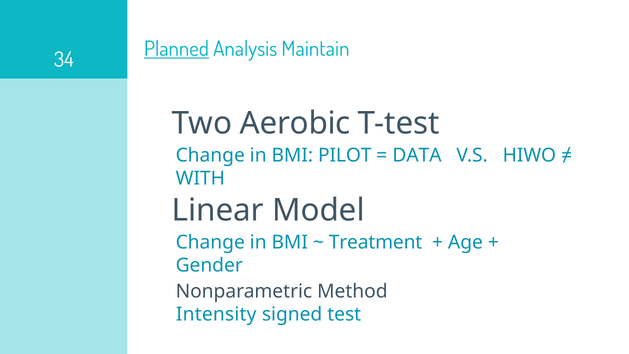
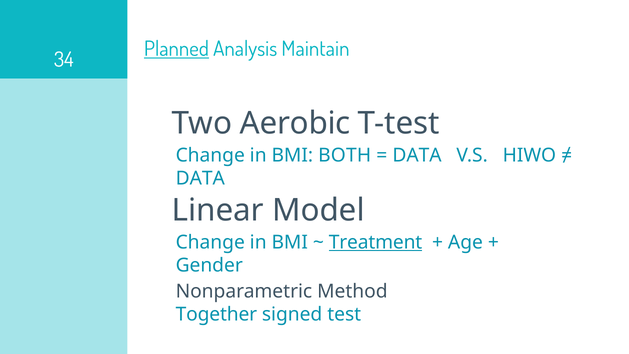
PILOT: PILOT -> BOTH (345, 155)
WITH: WITH -> DATA (200, 178)
Treatment underline: none -> present (376, 242)
Intensity: Intensity -> Together (216, 314)
